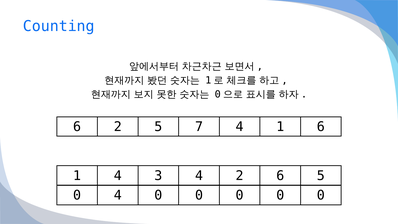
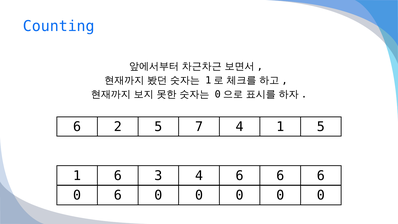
1 6: 6 -> 5 (321, 127)
1 4: 4 -> 6 (118, 176)
4 2: 2 -> 6 (240, 176)
5: 5 -> 6 (321, 176)
4: 4 -> 6 (118, 195)
